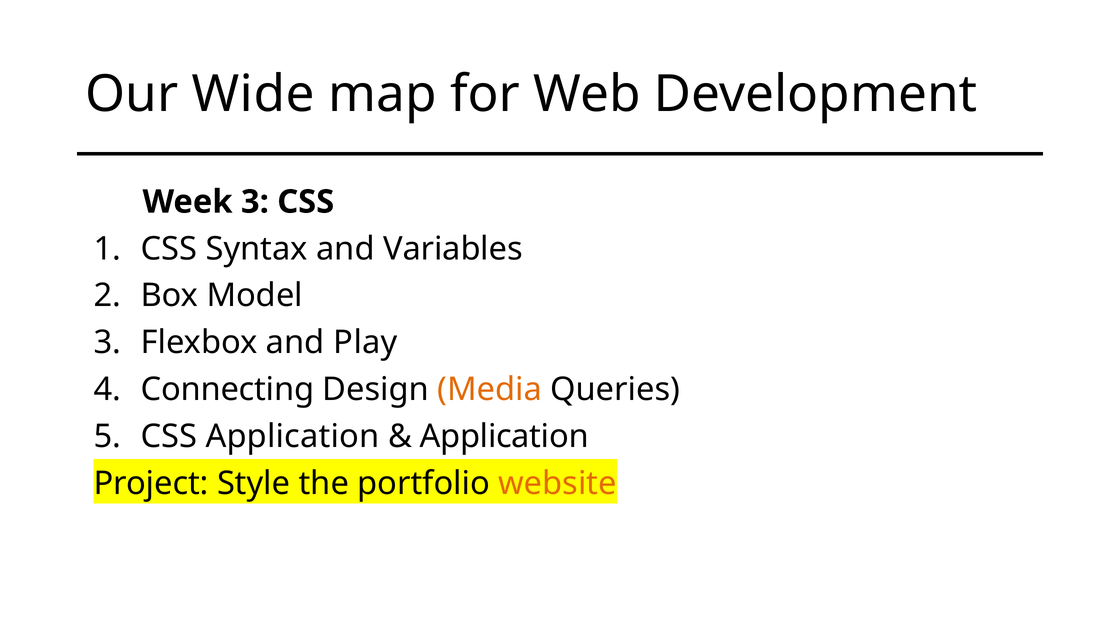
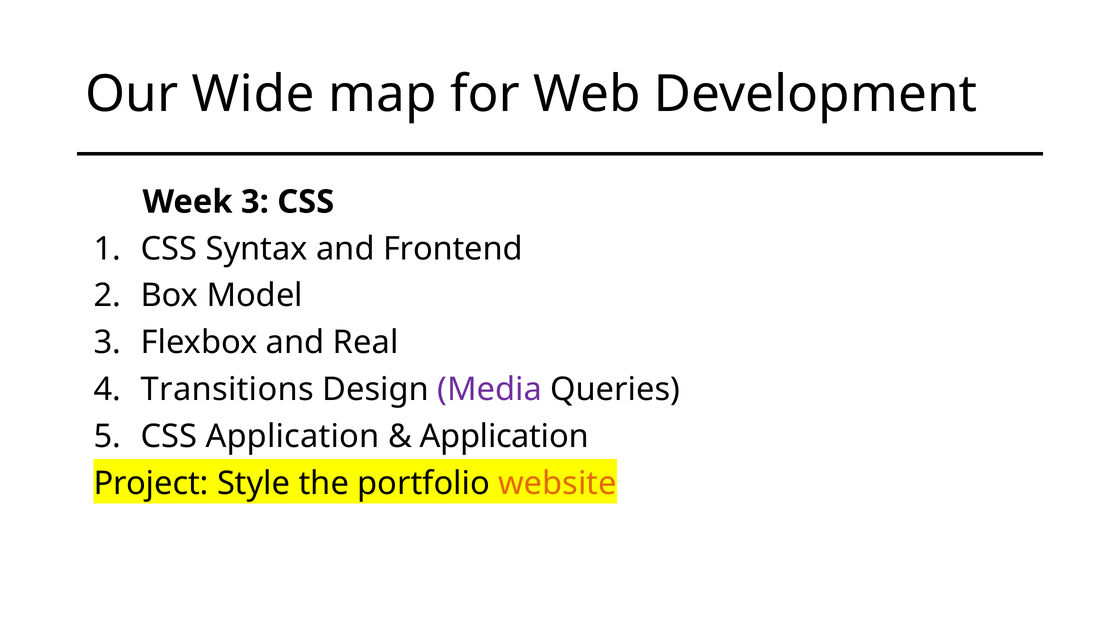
Variables: Variables -> Frontend (453, 249)
Play: Play -> Real (366, 343)
Connecting: Connecting -> Transitions (227, 389)
Media colour: orange -> purple (490, 389)
